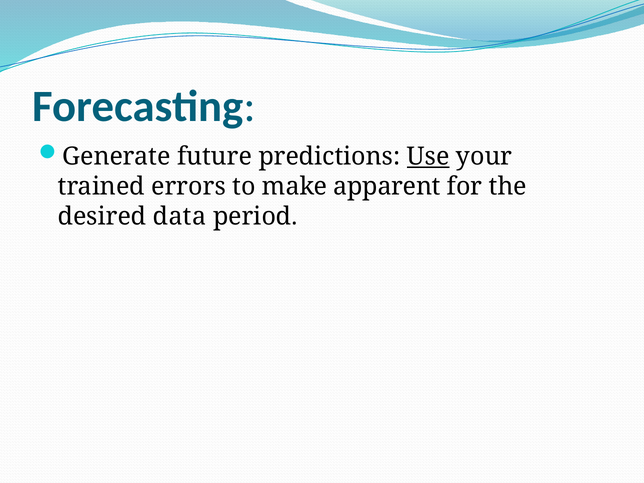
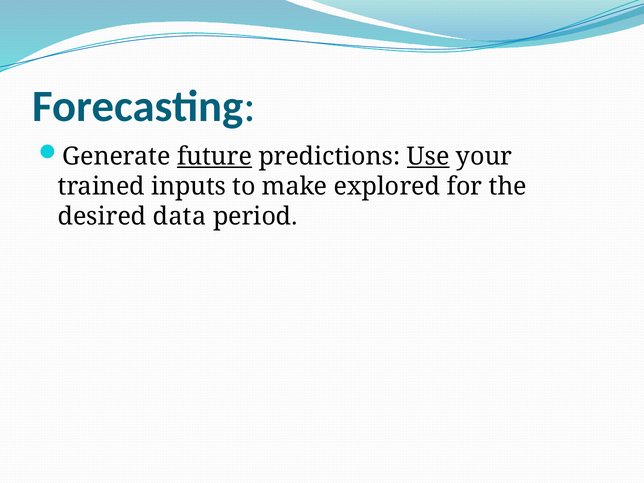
future underline: none -> present (215, 156)
errors: errors -> inputs (189, 186)
apparent: apparent -> explored (387, 186)
